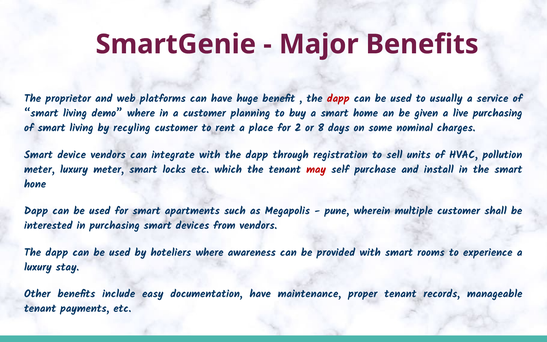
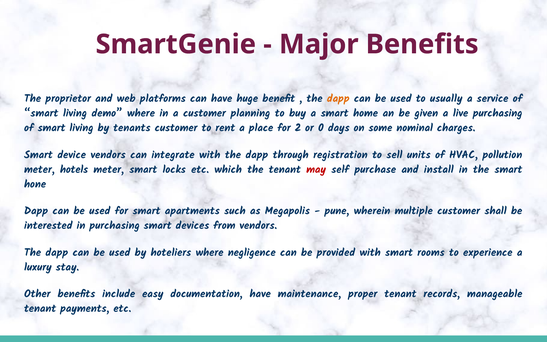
dapp colour: red -> orange (338, 99)
recyling: recyling -> tenants (132, 128)
8: 8 -> 0 (321, 128)
meter luxury: luxury -> hotels (74, 169)
awareness: awareness -> negligence (252, 252)
